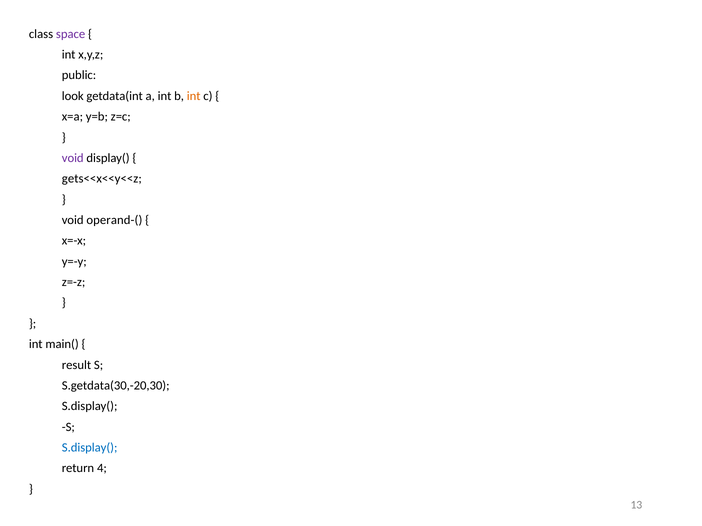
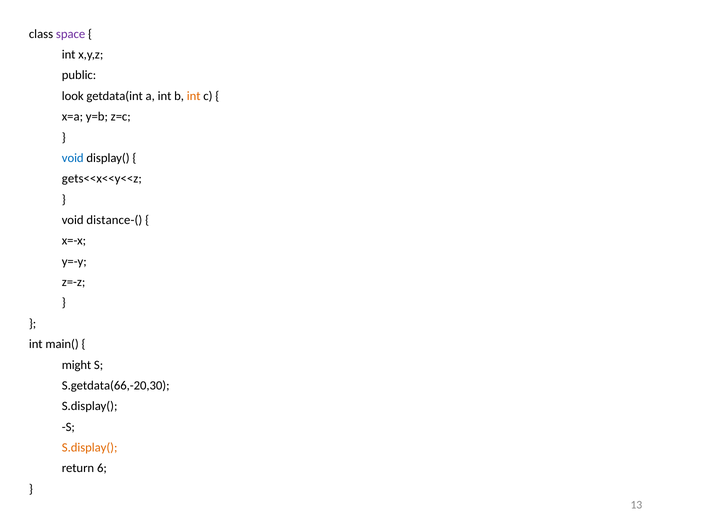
void colour: purple -> blue (73, 158)
operand-(: operand-( -> distance-( (114, 220)
result: result -> might (77, 365)
S.getdata(30,-20,30: S.getdata(30,-20,30 -> S.getdata(66,-20,30 (116, 386)
S.display( colour: blue -> orange (90, 448)
4: 4 -> 6 (102, 469)
